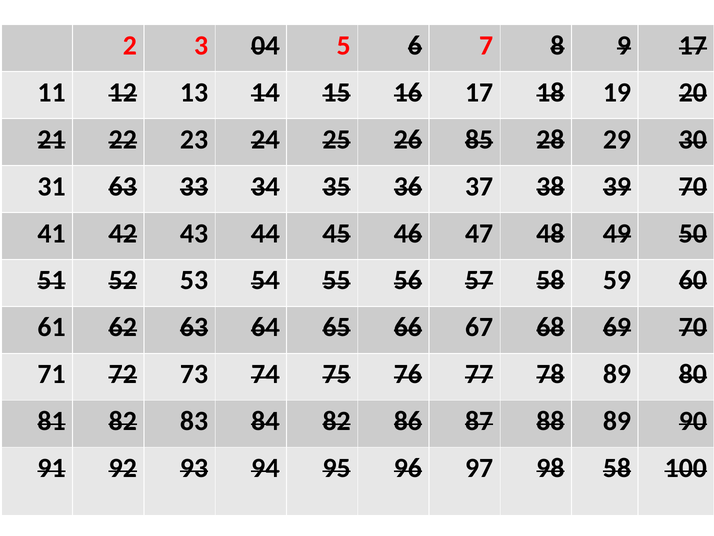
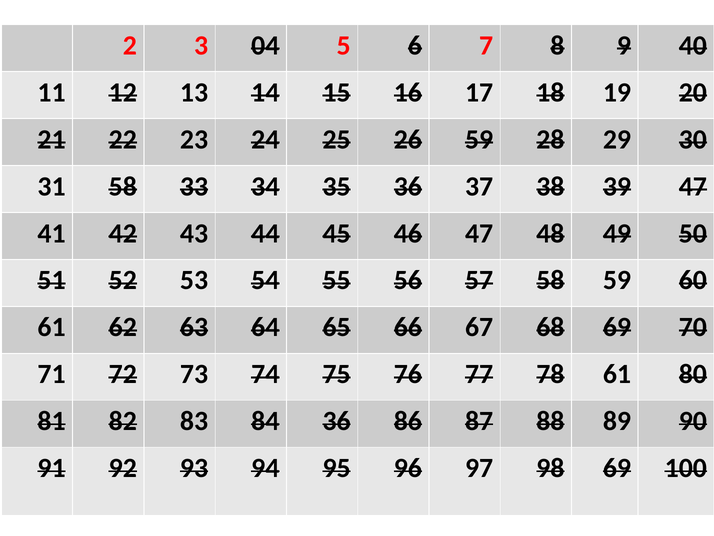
9 17: 17 -> 40 (693, 45)
26 85: 85 -> 59 (479, 139)
31 63: 63 -> 58 (123, 186)
39 70: 70 -> 47 (693, 186)
78 89: 89 -> 61 (617, 374)
84 82: 82 -> 36 (337, 421)
98 58: 58 -> 69 (617, 468)
